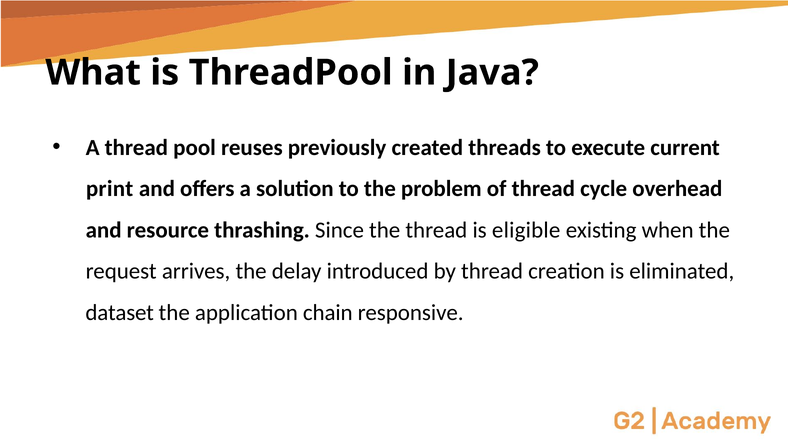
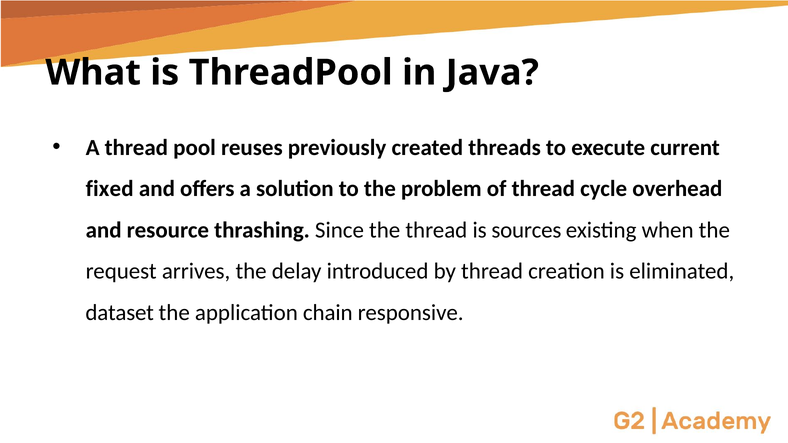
print: print -> fixed (110, 189)
eligible: eligible -> sources (526, 230)
